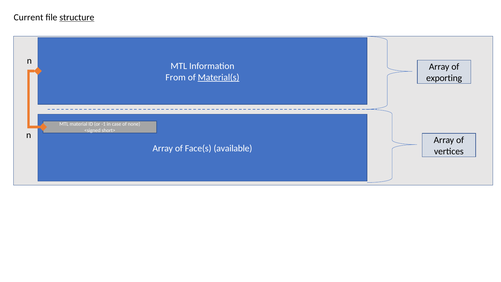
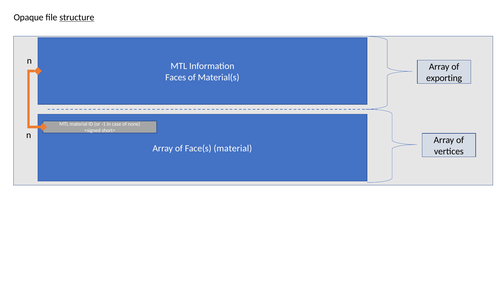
Current: Current -> Opaque (29, 17)
From: From -> Faces (176, 77)
Material(s underline: present -> none (219, 77)
Face(s available: available -> material (233, 148)
